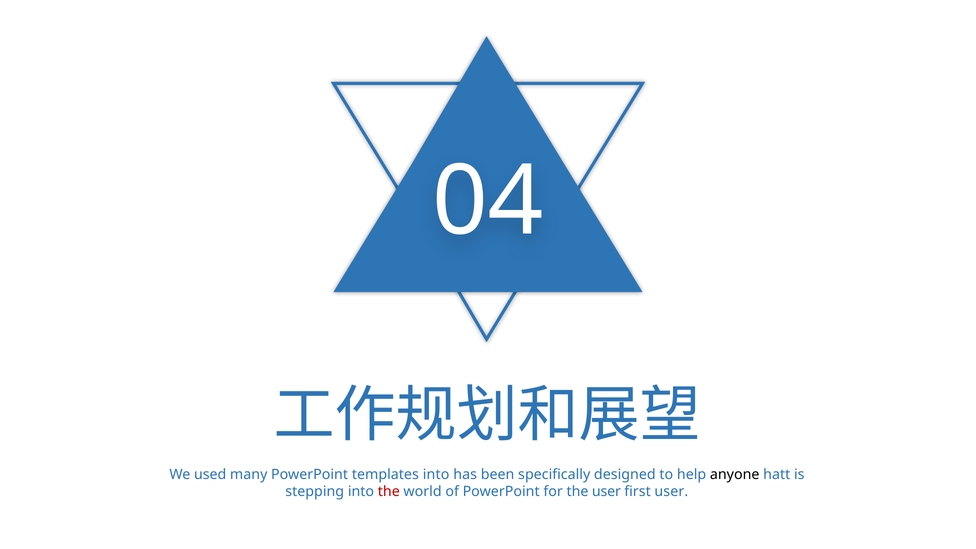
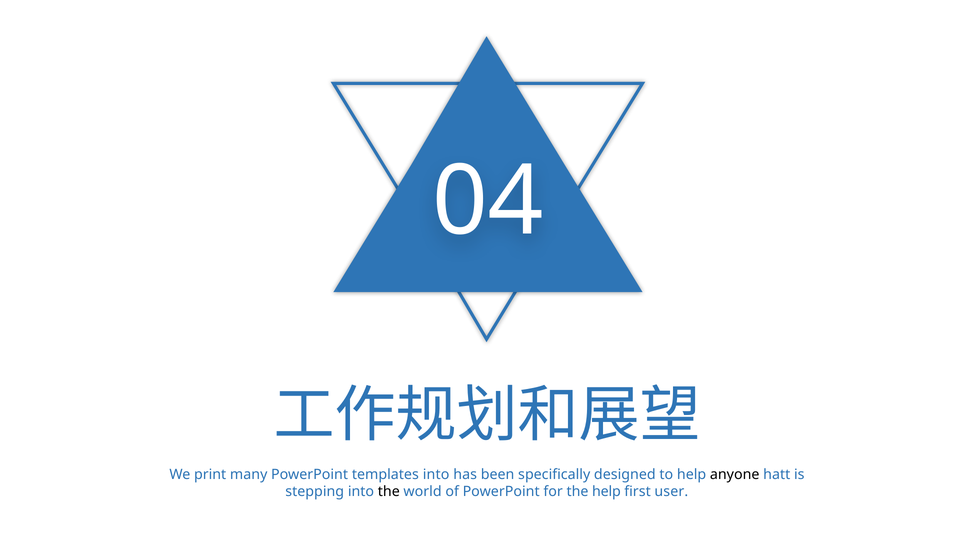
used: used -> print (210, 475)
the colour: red -> black (389, 492)
the user: user -> help (606, 492)
